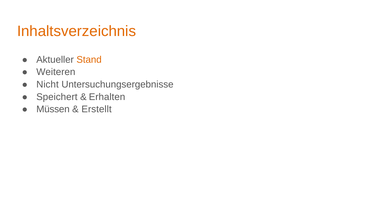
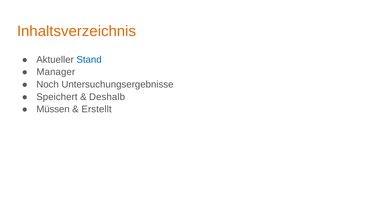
Stand colour: orange -> blue (89, 60)
Weiteren: Weiteren -> Manager (56, 72)
Nicht: Nicht -> Noch (48, 85)
Erhalten: Erhalten -> Deshalb (107, 97)
